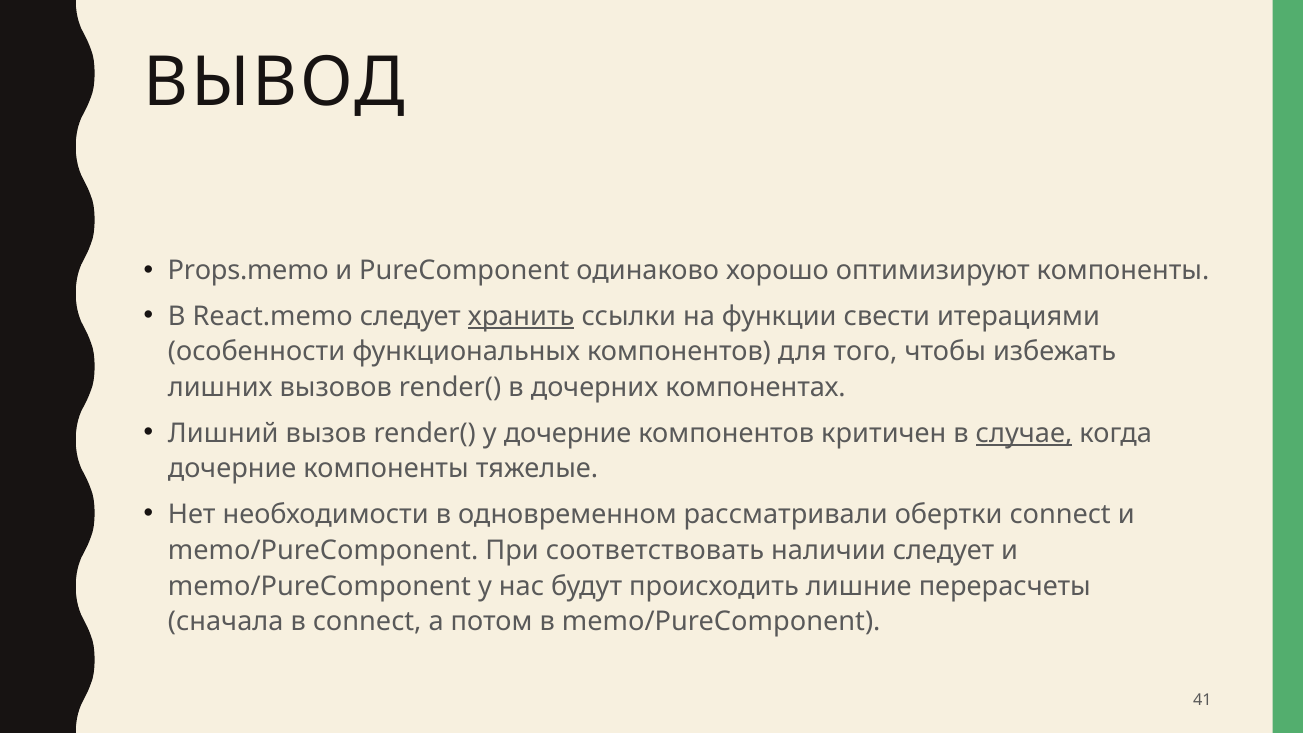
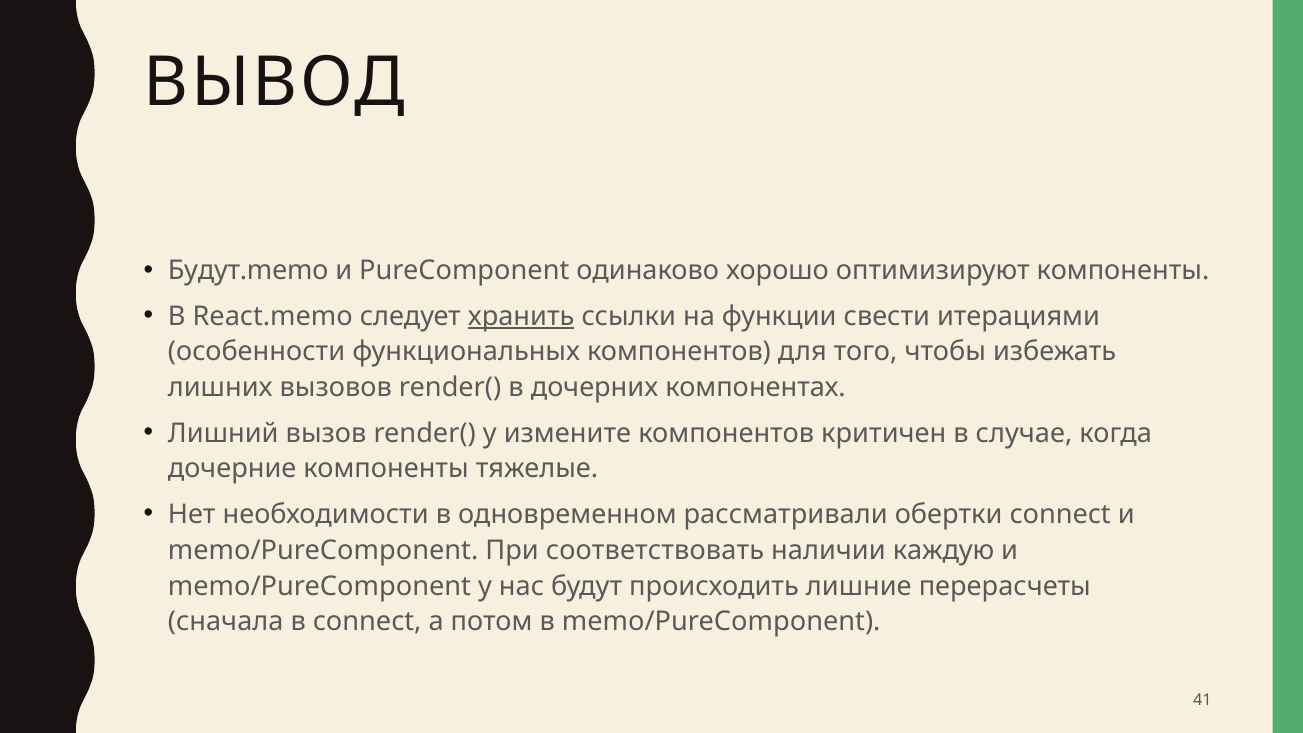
Props.memo: Props.memo -> Будут.memo (248, 271)
у дочерние: дочерние -> измените (567, 433)
случае underline: present -> none (1024, 433)
наличии следует: следует -> каждую (944, 550)
